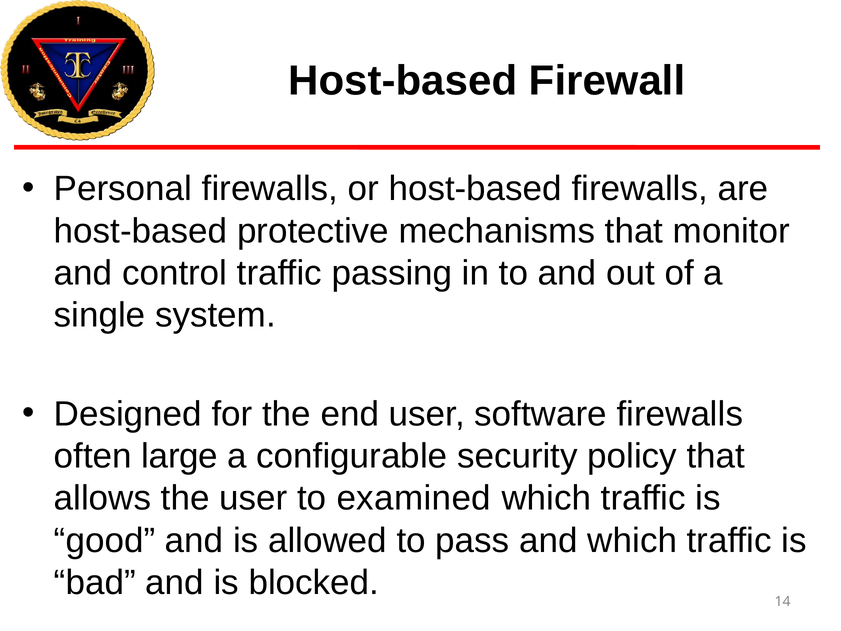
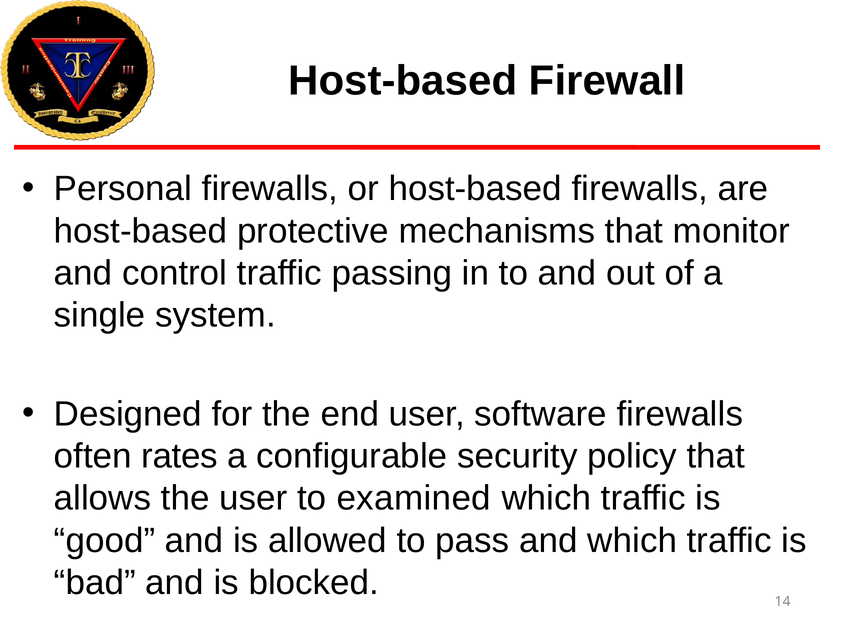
large: large -> rates (180, 456)
